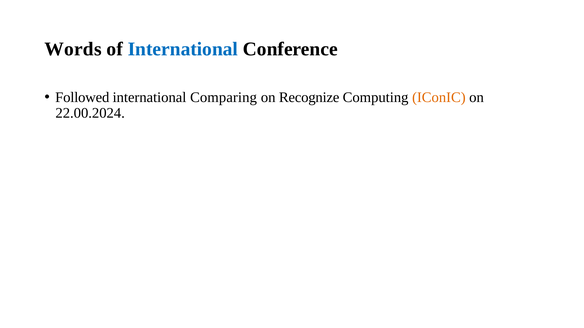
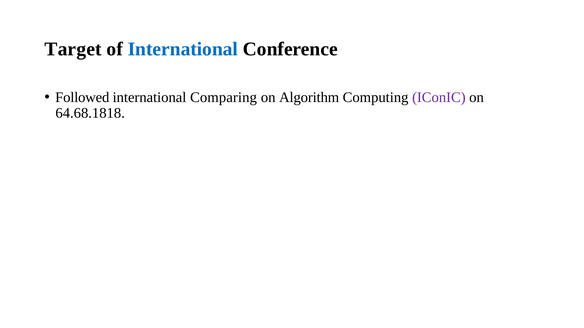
Words: Words -> Target (73, 49)
Recognize: Recognize -> Algorithm (309, 97)
IConIC colour: orange -> purple (439, 97)
22.00.2024: 22.00.2024 -> 64.68.1818 (90, 113)
